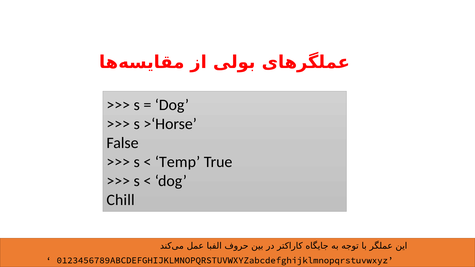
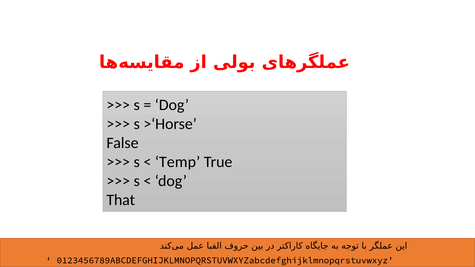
Chill: Chill -> That (121, 200)
